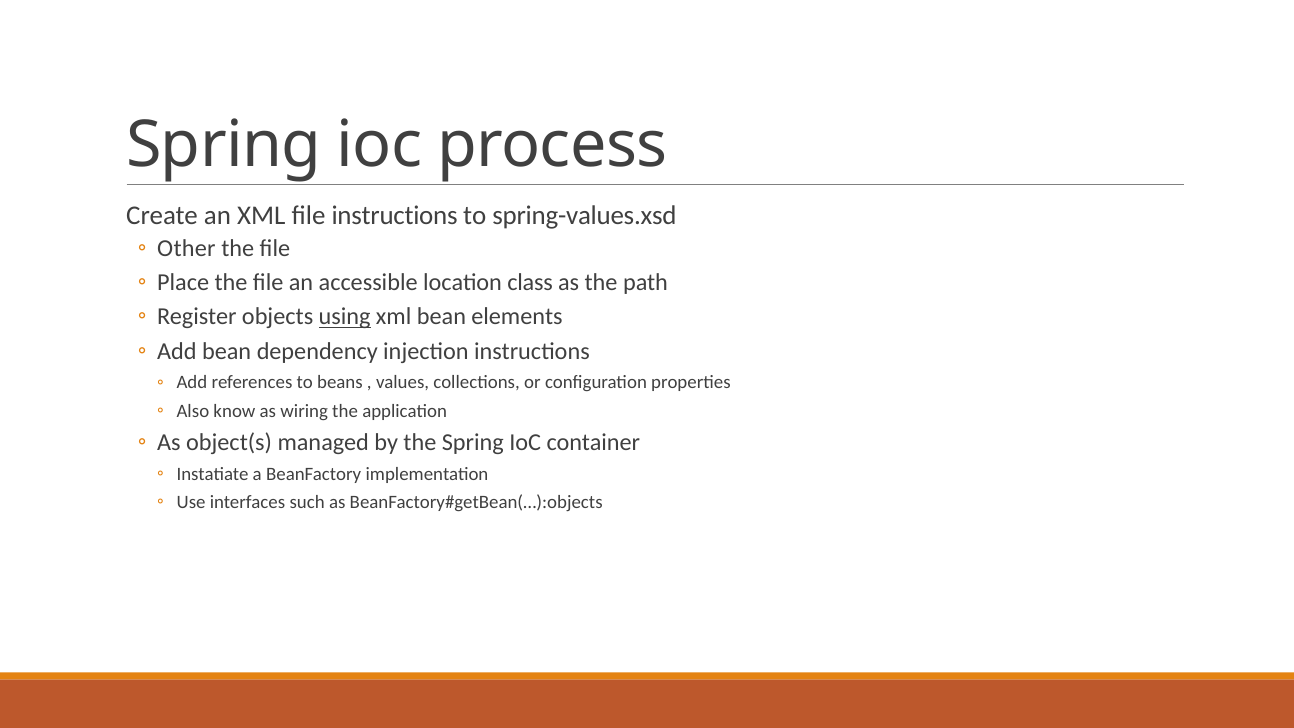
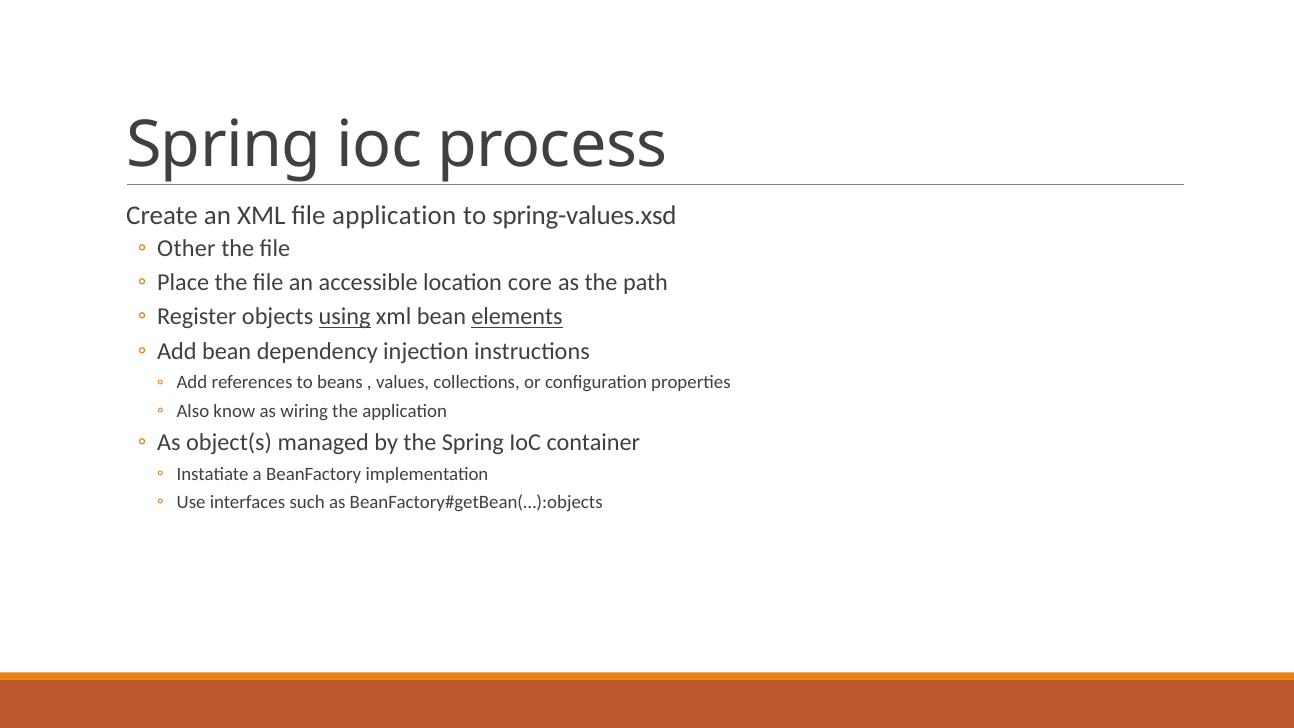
file instructions: instructions -> application (394, 215)
class: class -> core (530, 283)
elements underline: none -> present (517, 317)
